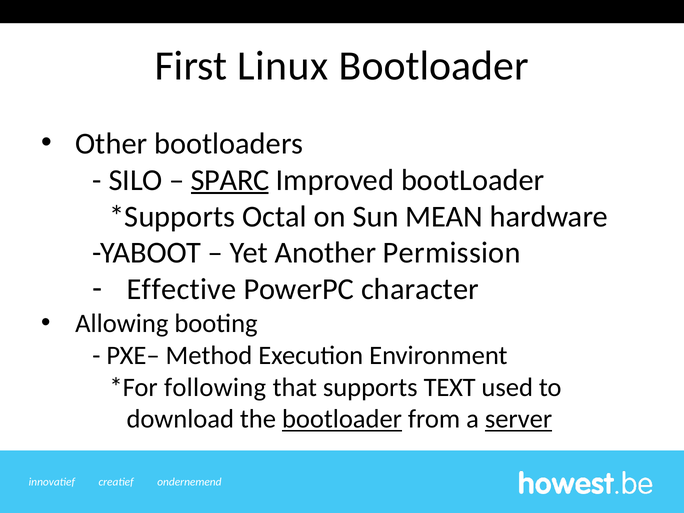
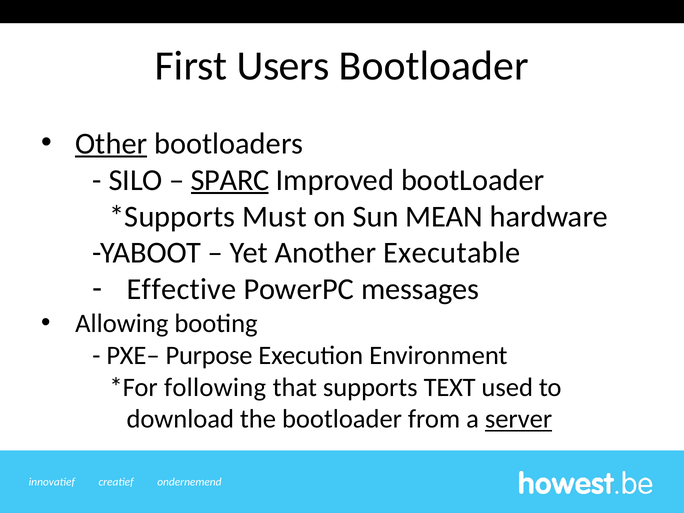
Linux: Linux -> Users (283, 66)
Other underline: none -> present (111, 143)
Octal: Octal -> Must (274, 216)
Permission: Permission -> Executable (452, 253)
character: character -> messages (420, 289)
Method: Method -> Purpose (209, 355)
bootloader underline: present -> none (342, 419)
